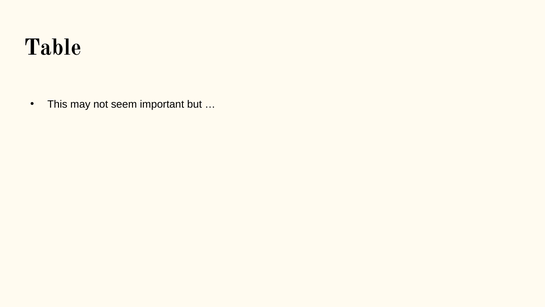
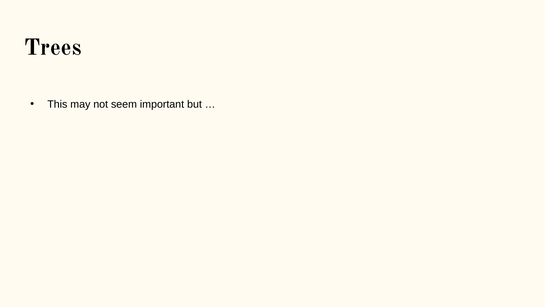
Table: Table -> Trees (53, 47)
